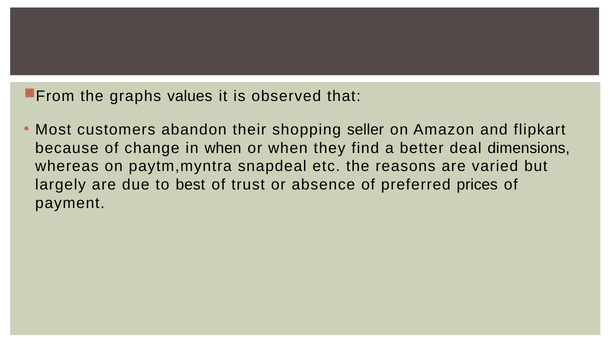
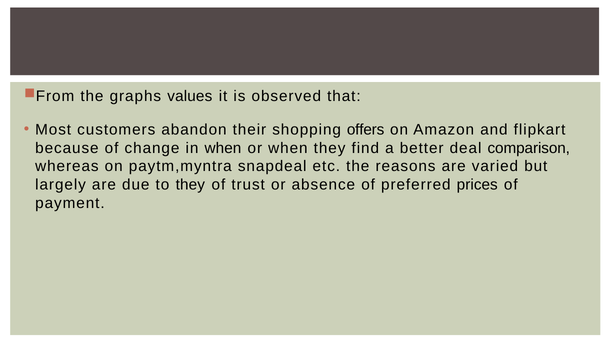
seller: seller -> offers (366, 130)
dimensions: dimensions -> comparison (529, 148)
to best: best -> they (190, 185)
